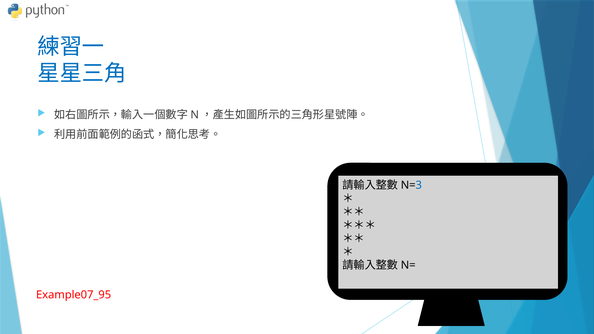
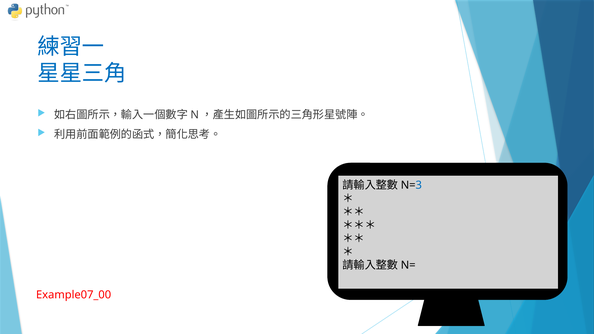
Example07_95: Example07_95 -> Example07_00 (74, 295)
